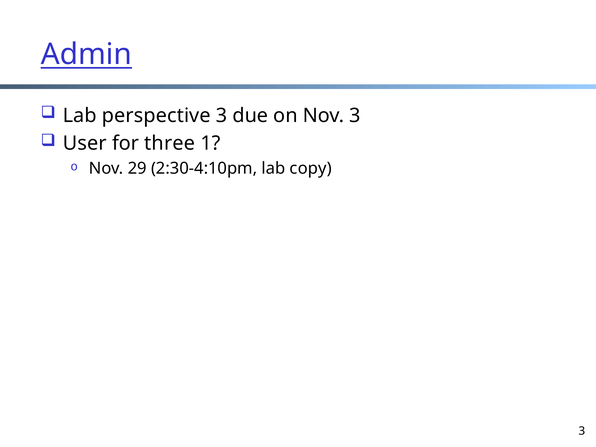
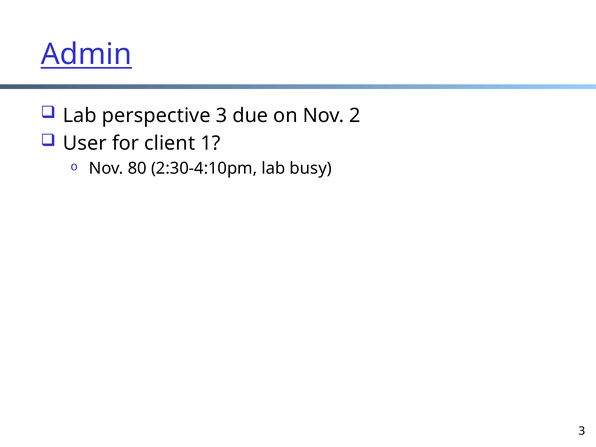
Nov 3: 3 -> 2 (355, 116)
three: three -> client (170, 143)
29: 29 -> 80 (137, 168)
copy: copy -> busy (311, 168)
